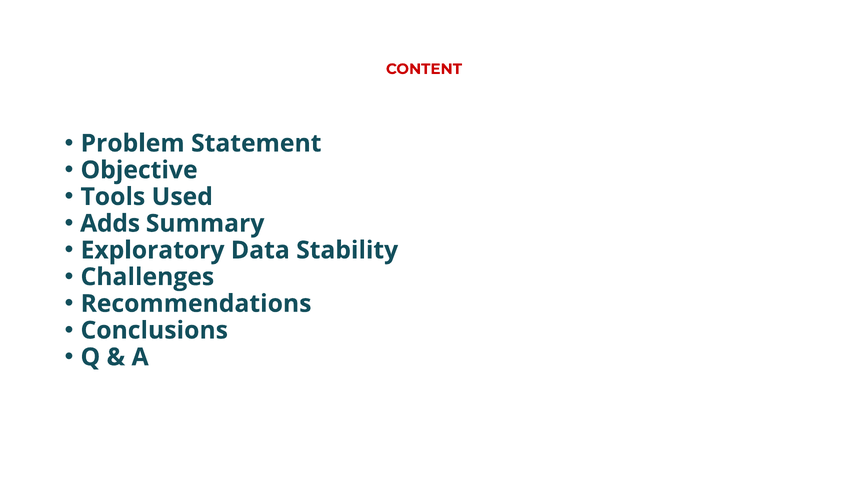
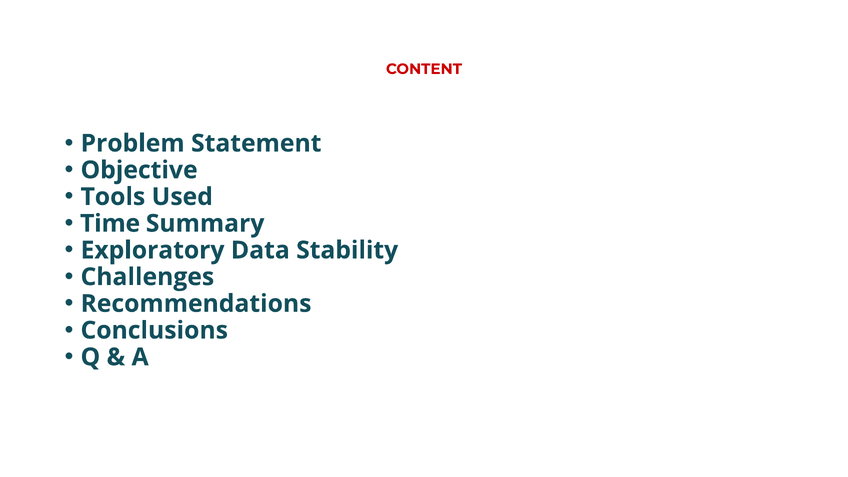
Adds: Adds -> Time (110, 224)
